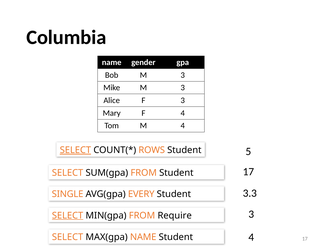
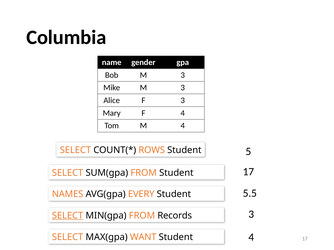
SELECT underline: present -> none (75, 150)
3.3: 3.3 -> 5.5 (250, 194)
SINGLE: SINGLE -> NAMES (68, 195)
Require: Require -> Records (175, 216)
MAX(gpa NAME: NAME -> WANT (143, 238)
